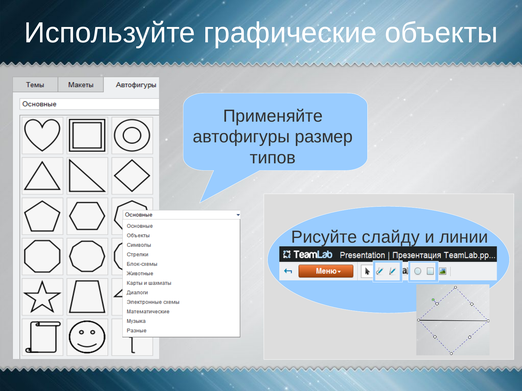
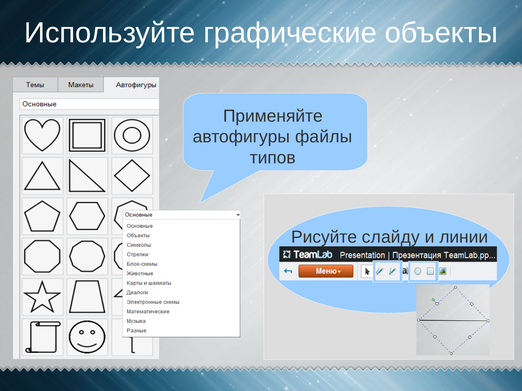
размер: размер -> файлы (324, 137)
